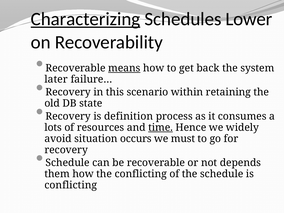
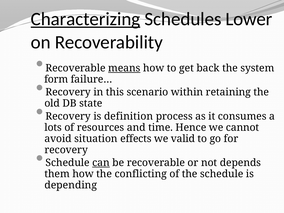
later: later -> form (56, 79)
time underline: present -> none (161, 127)
widely: widely -> cannot (243, 127)
occurs: occurs -> effects (136, 139)
must: must -> valid (183, 139)
can underline: none -> present (101, 163)
conflicting: conflicting -> depending (71, 185)
